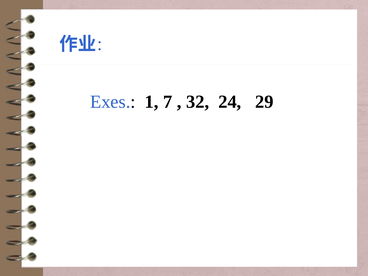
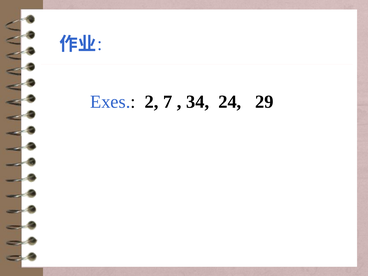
1: 1 -> 2 (152, 102)
32: 32 -> 34 (198, 102)
